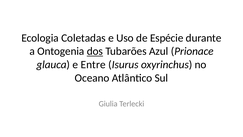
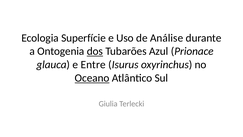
Coletadas: Coletadas -> Superfície (84, 38)
Espécie: Espécie -> Análise (167, 38)
Oceano underline: none -> present (92, 78)
